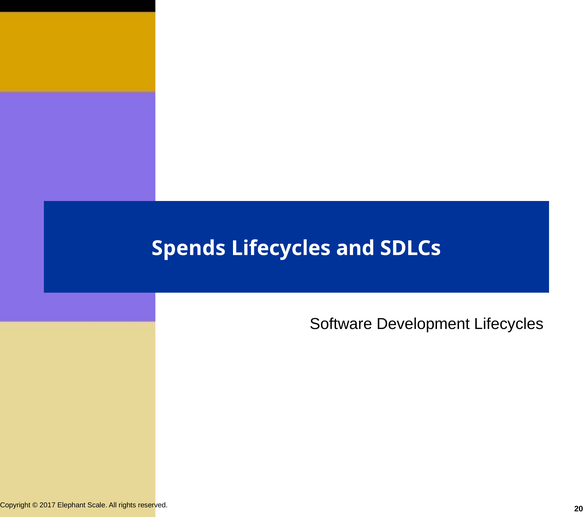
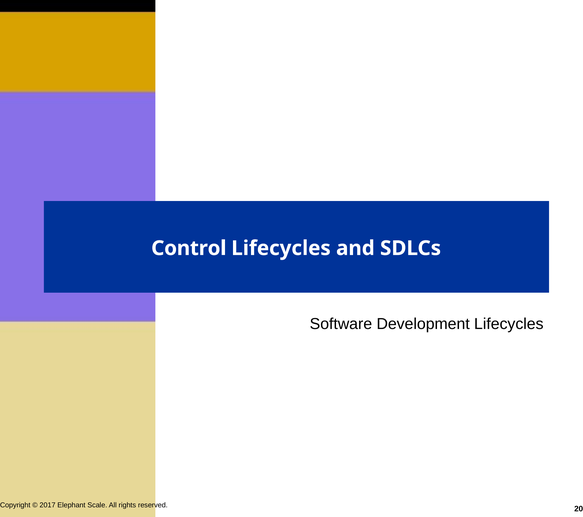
Spends: Spends -> Control (189, 248)
